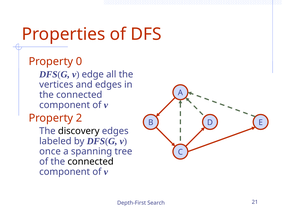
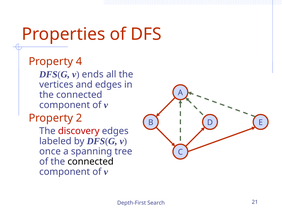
0: 0 -> 4 (79, 61)
edge: edge -> ends (93, 74)
discovery colour: black -> red (79, 131)
